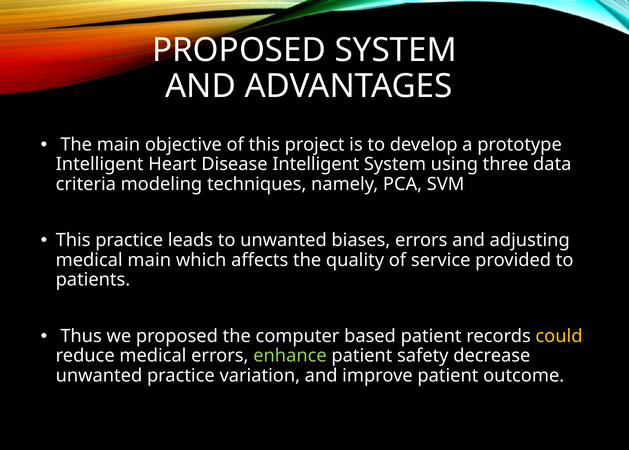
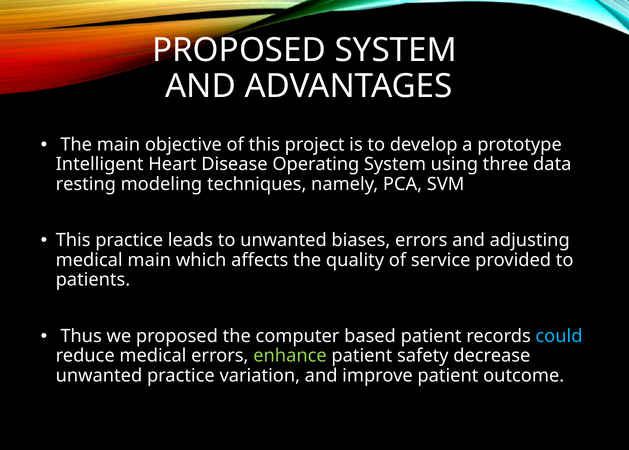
Disease Intelligent: Intelligent -> Operating (316, 164)
criteria: criteria -> resting (86, 184)
could colour: yellow -> light blue (559, 336)
